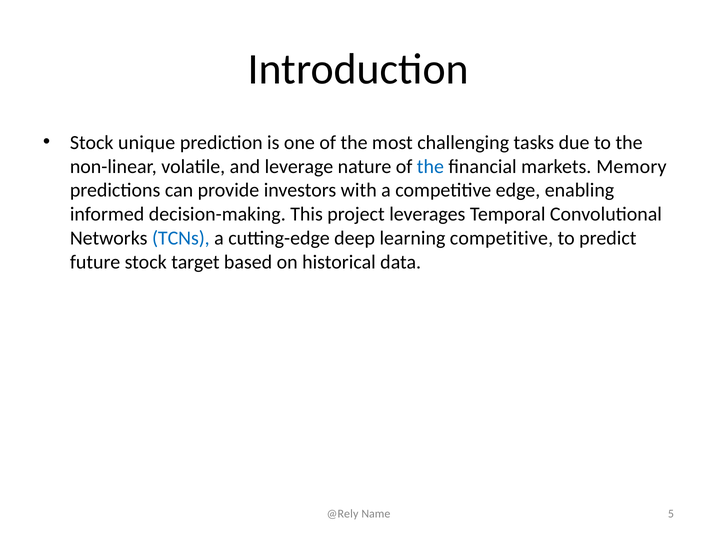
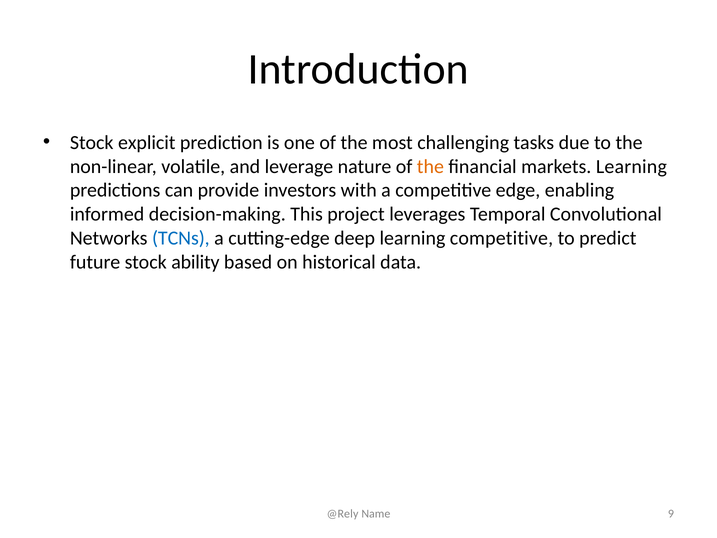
unique: unique -> explicit (147, 142)
the colour: blue -> orange (430, 166)
markets Memory: Memory -> Learning (631, 166)
target: target -> ability (195, 262)
5: 5 -> 9 (671, 513)
